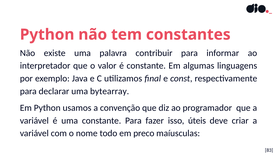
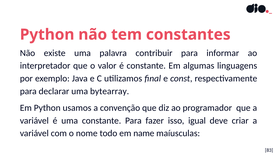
úteis: úteis -> igual (197, 120)
preco: preco -> name (144, 133)
